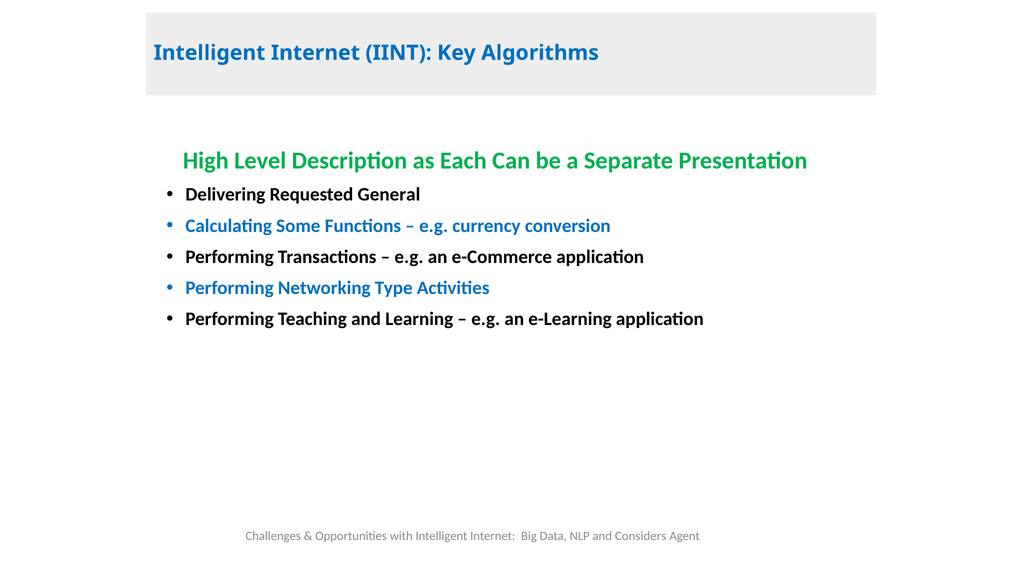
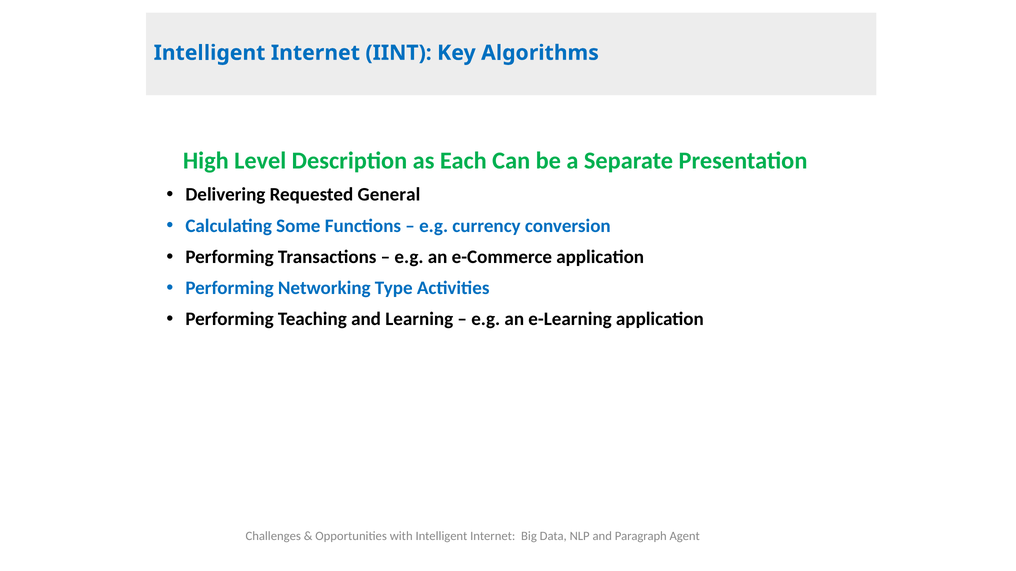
Considers: Considers -> Paragraph (641, 537)
